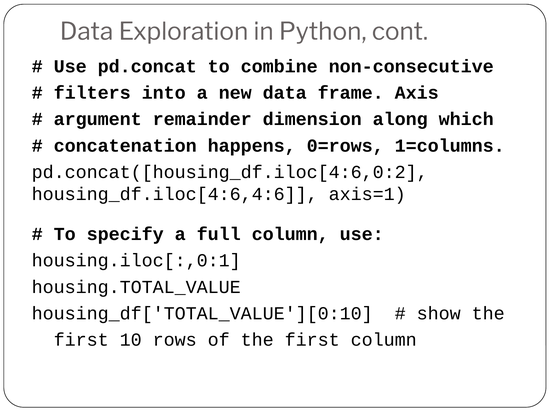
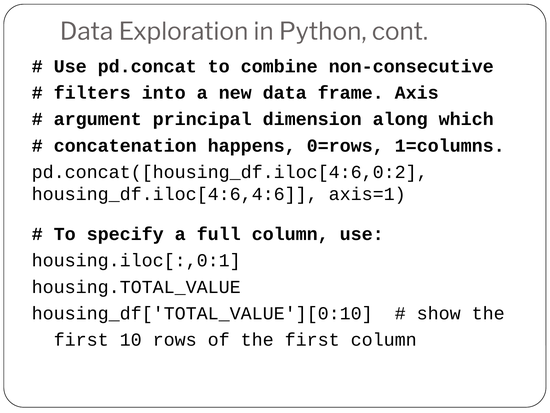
remainder: remainder -> principal (202, 119)
